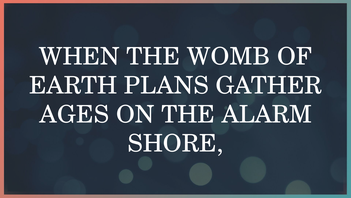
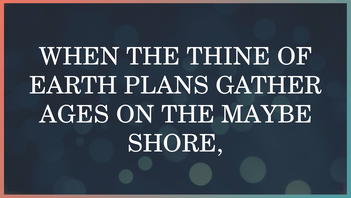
WOMB: WOMB -> THINE (228, 56)
ALARM: ALARM -> MAYBE (267, 114)
